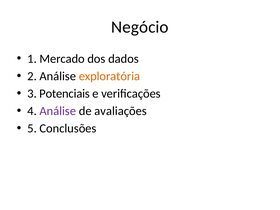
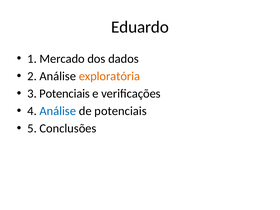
Negócio: Negócio -> Eduardo (140, 27)
Análise colour: purple -> blue (58, 111)
de avaliações: avaliações -> potenciais (121, 111)
